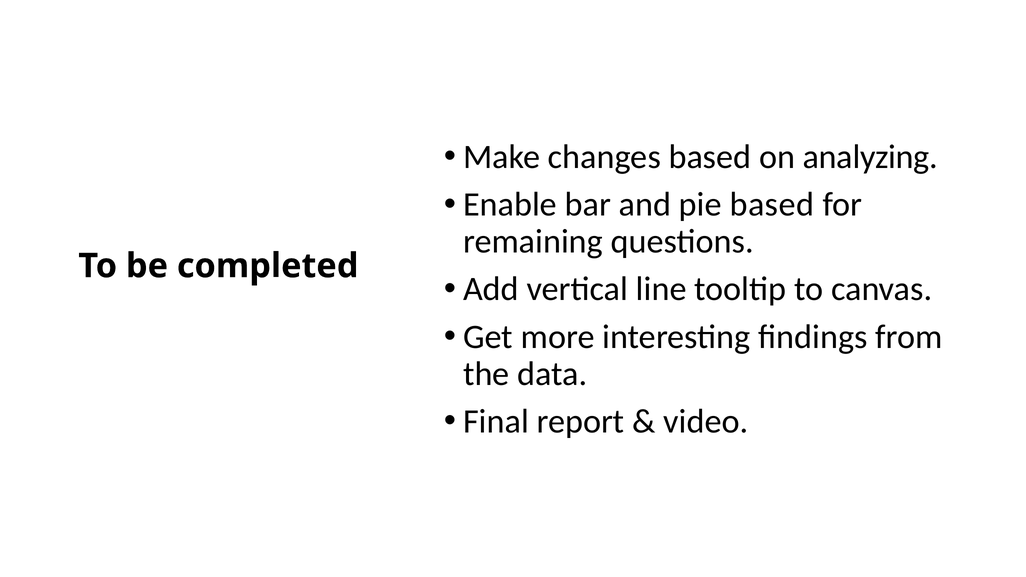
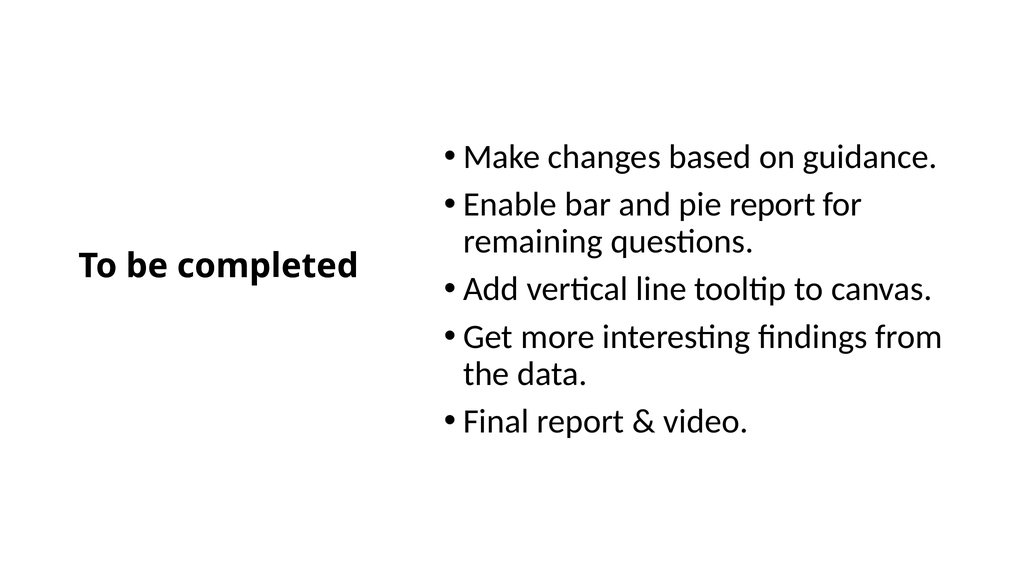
analyzing: analyzing -> guidance (870, 157)
pie based: based -> report (772, 205)
